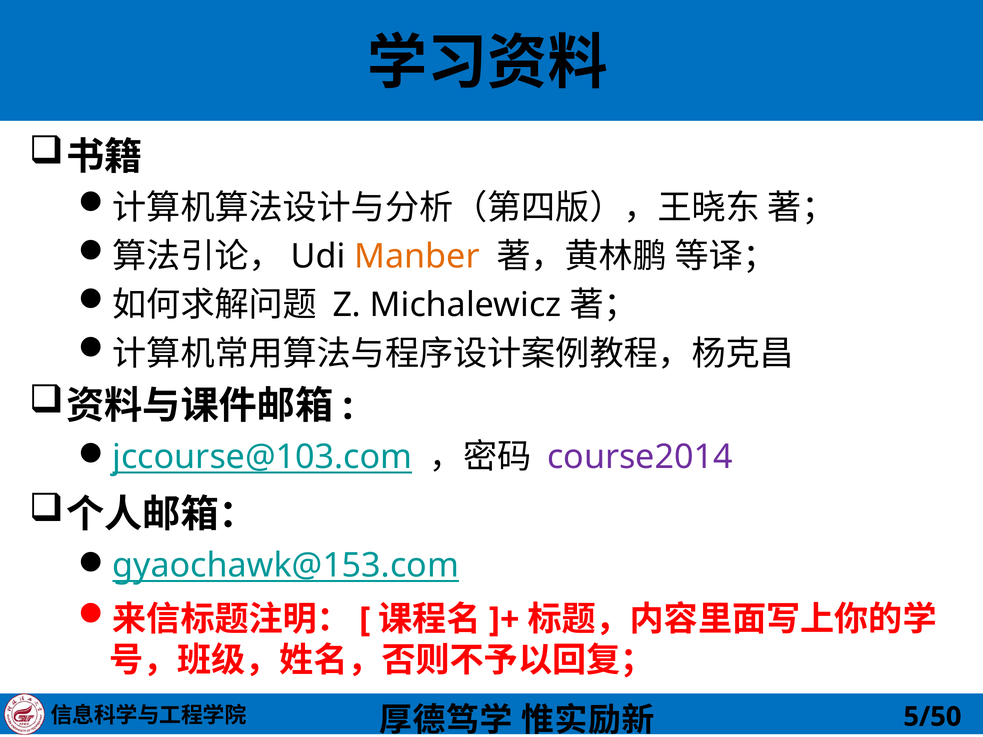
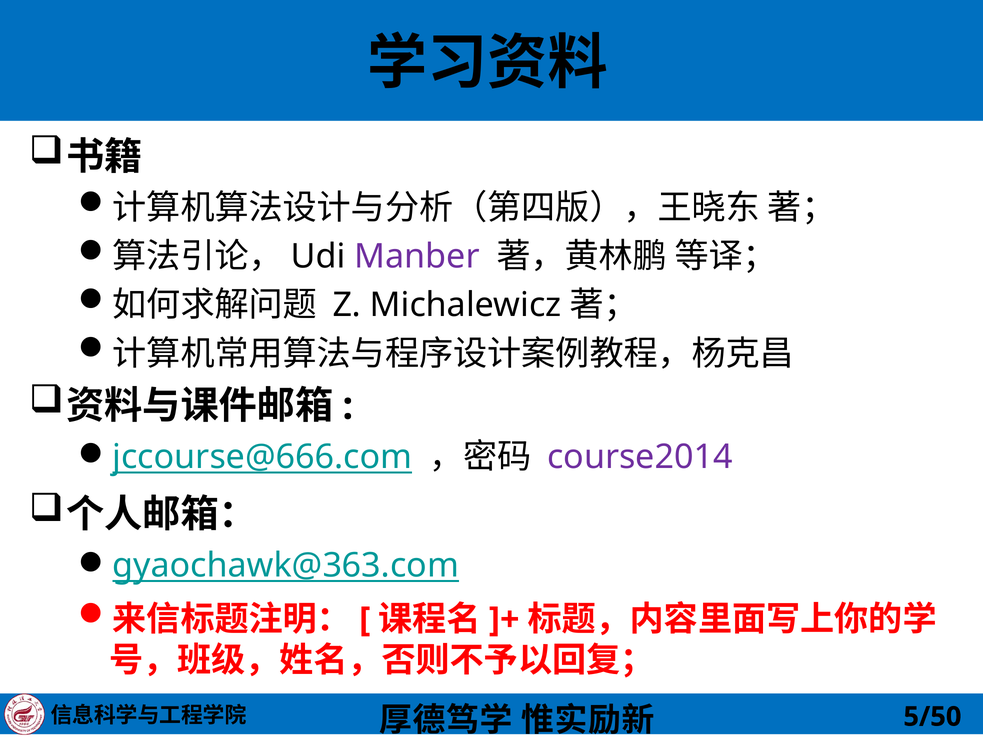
Manber colour: orange -> purple (417, 257)
jccourse@103.com: jccourse@103.com -> jccourse@666.com (262, 457)
gyaochawk@153.com: gyaochawk@153.com -> gyaochawk@363.com (286, 566)
